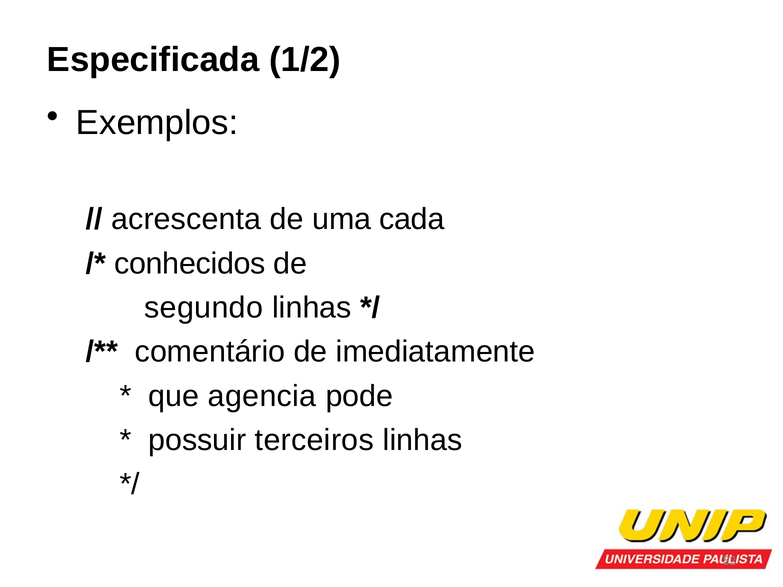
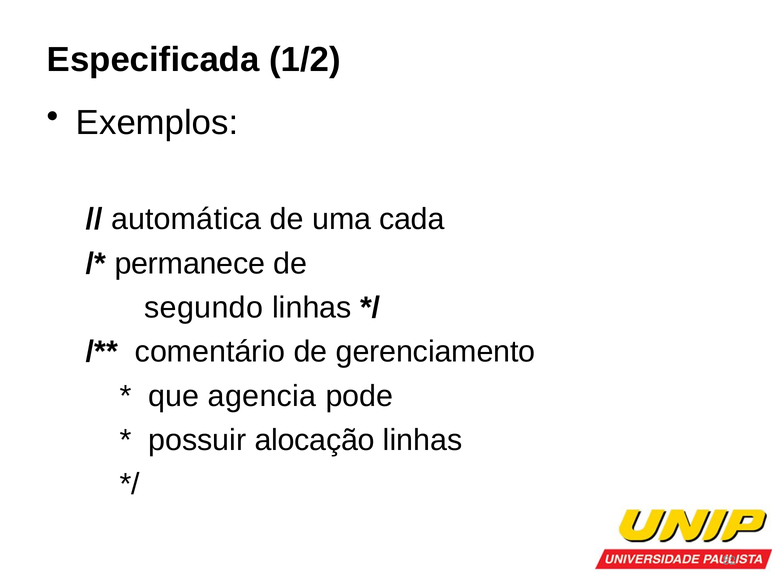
acrescenta: acrescenta -> automática (186, 220)
conhecidos: conhecidos -> permanece (190, 264)
imediatamente: imediatamente -> gerenciamento (436, 352)
terceiros: terceiros -> alocação (315, 440)
